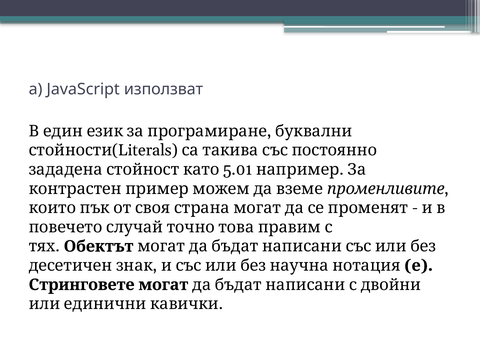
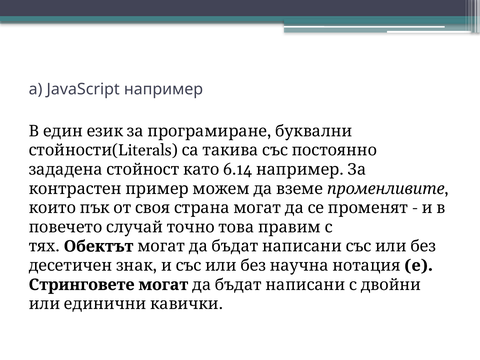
JavaScript използват: използват -> например (163, 89)
5.01: 5.01 -> 6.14 (238, 170)
